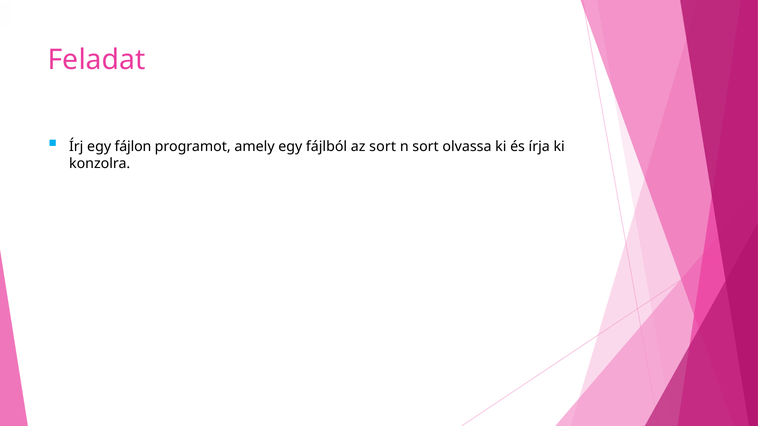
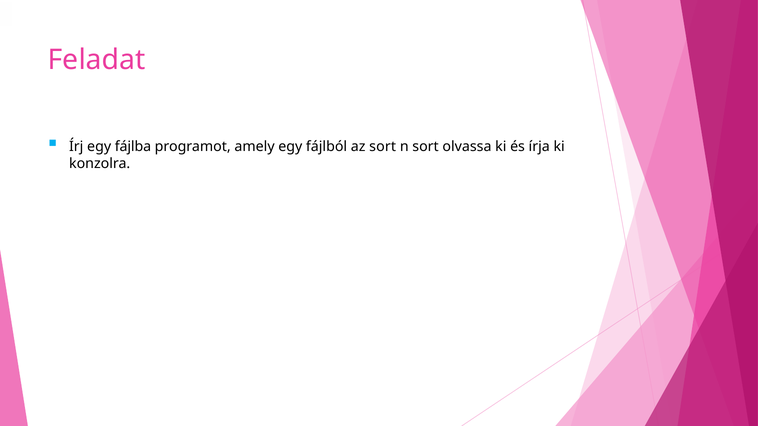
fájlon: fájlon -> fájlba (133, 147)
